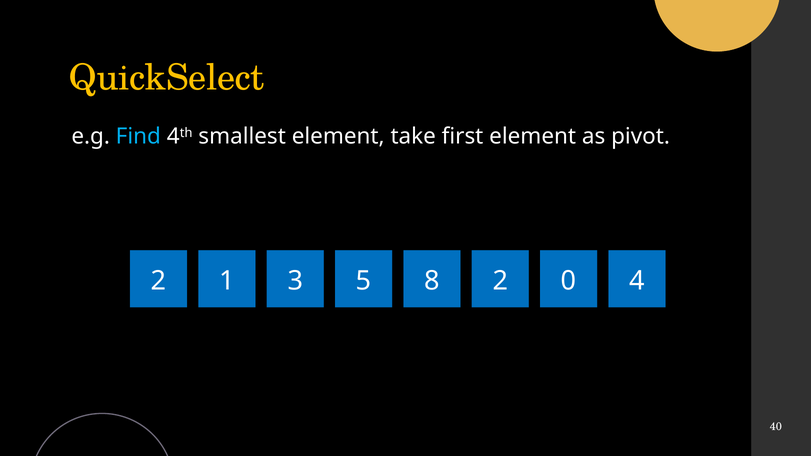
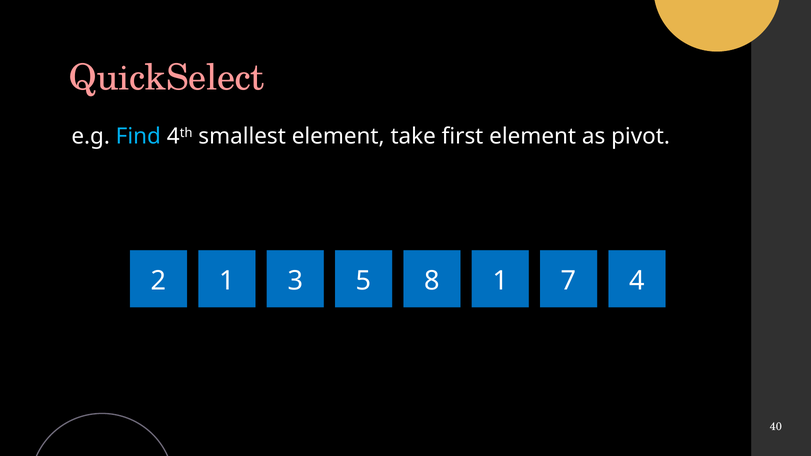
QuickSelect colour: yellow -> pink (167, 78)
1 2: 2 -> 1 (500, 281)
0: 0 -> 7 (569, 281)
